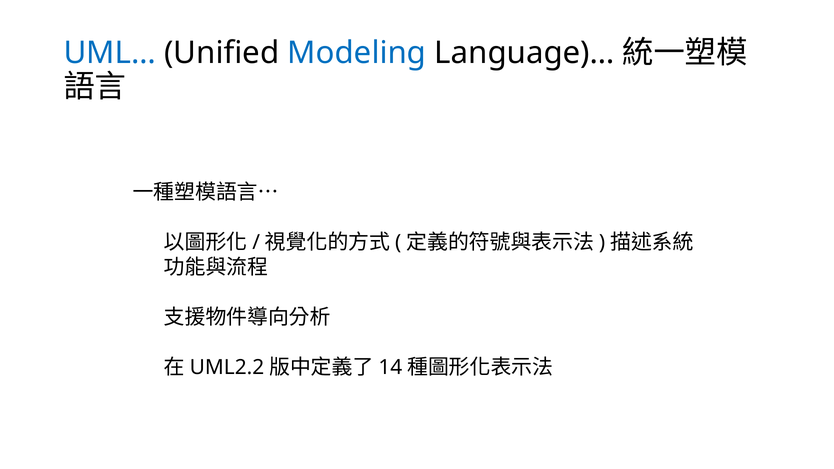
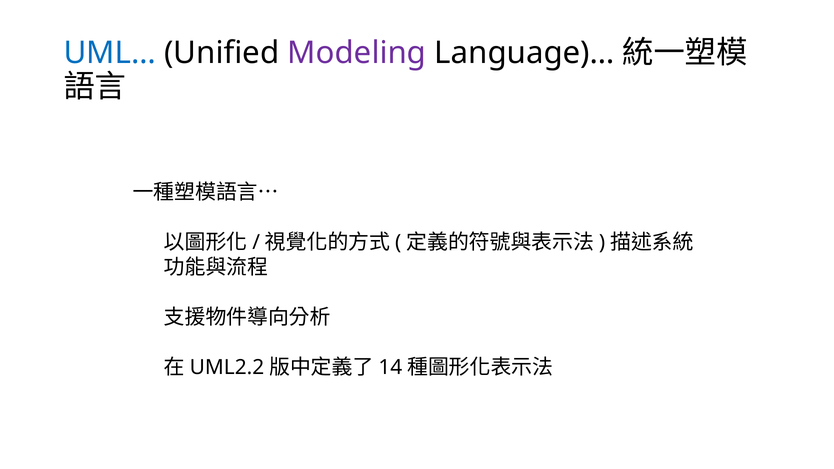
Modeling colour: blue -> purple (357, 53)
